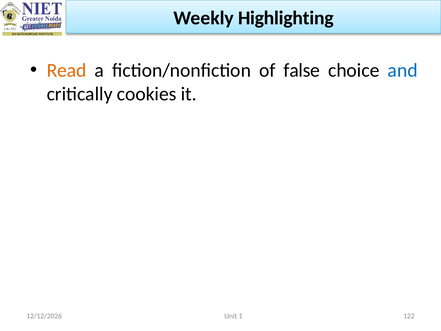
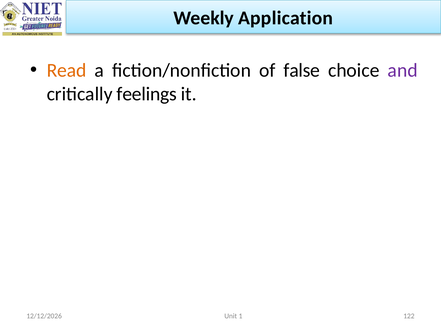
Highlighting: Highlighting -> Application (286, 18)
and colour: blue -> purple (403, 70)
cookies: cookies -> feelings (147, 94)
